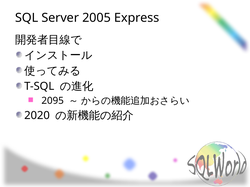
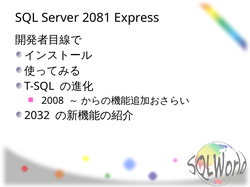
2005: 2005 -> 2081 (97, 18)
2095: 2095 -> 2008 (53, 101)
2020: 2020 -> 2032 (37, 116)
